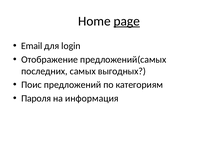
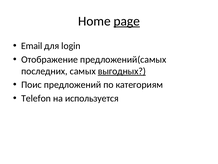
выгодных underline: none -> present (122, 71)
Пароля: Пароля -> Telefon (36, 98)
информация: информация -> используется (92, 98)
